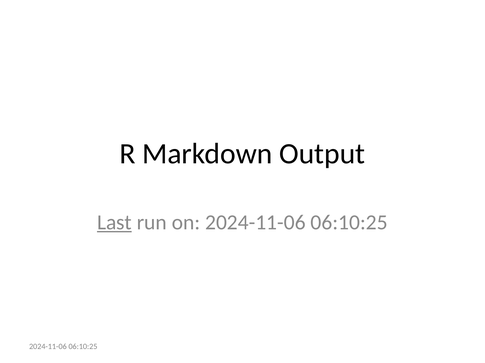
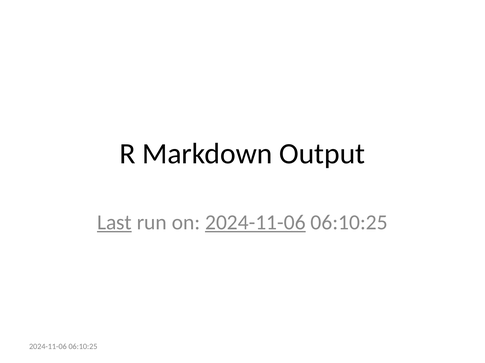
2024-11-06 underline: none -> present (255, 223)
